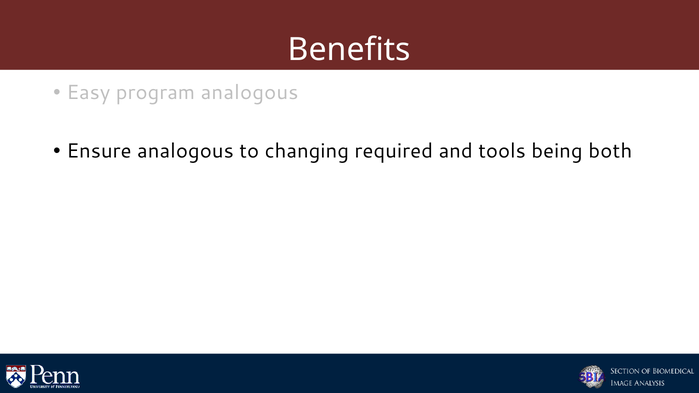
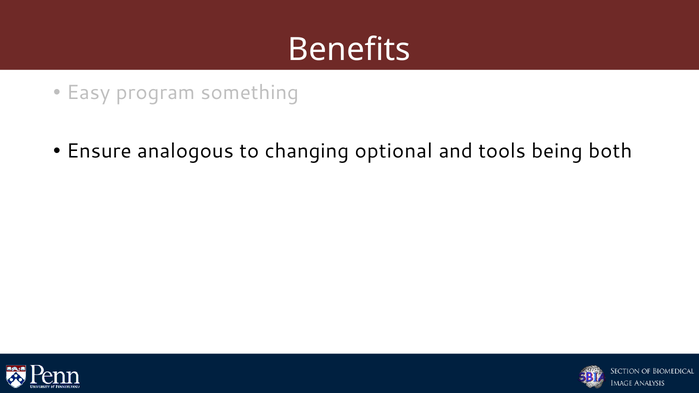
program analogous: analogous -> something (250, 93)
required: required -> optional (394, 151)
